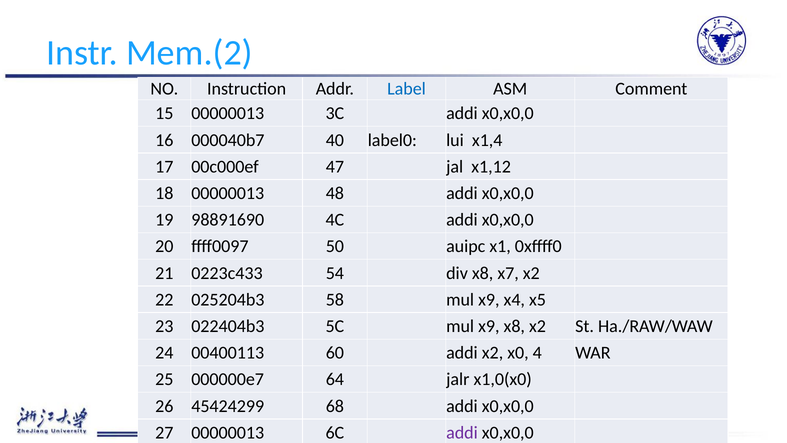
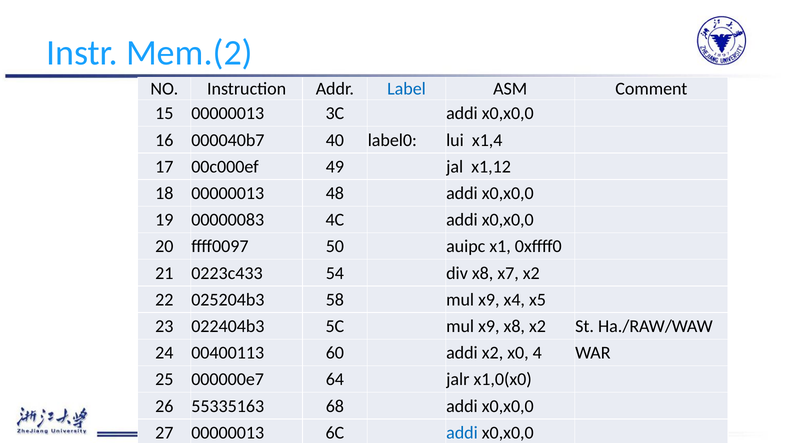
47: 47 -> 49 (335, 167)
98891690: 98891690 -> 00000083 (228, 220)
45424299: 45424299 -> 55335163 (228, 406)
addi colour: purple -> blue (462, 432)
